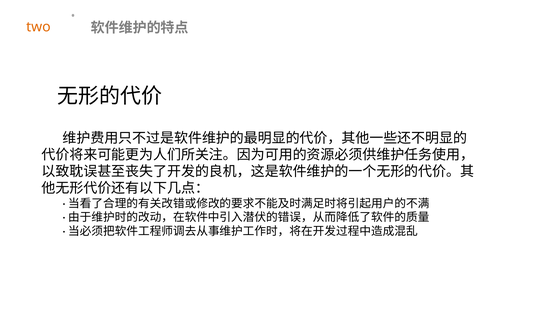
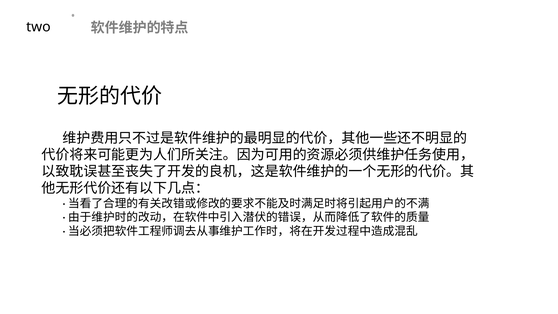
two colour: orange -> black (38, 27)
